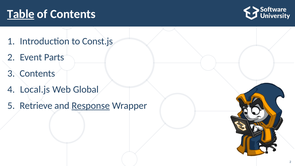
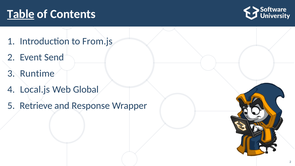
Const.js: Const.js -> From.js (97, 41)
Parts: Parts -> Send (54, 57)
Contents: Contents -> Runtime (37, 73)
Response underline: present -> none (91, 106)
